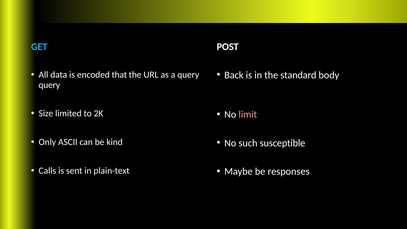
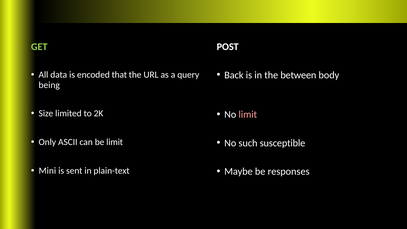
GET colour: light blue -> light green (39, 47)
standard: standard -> between (298, 75)
query: query -> being (49, 85)
be kind: kind -> limit (115, 142)
Calls: Calls -> Mini (47, 171)
